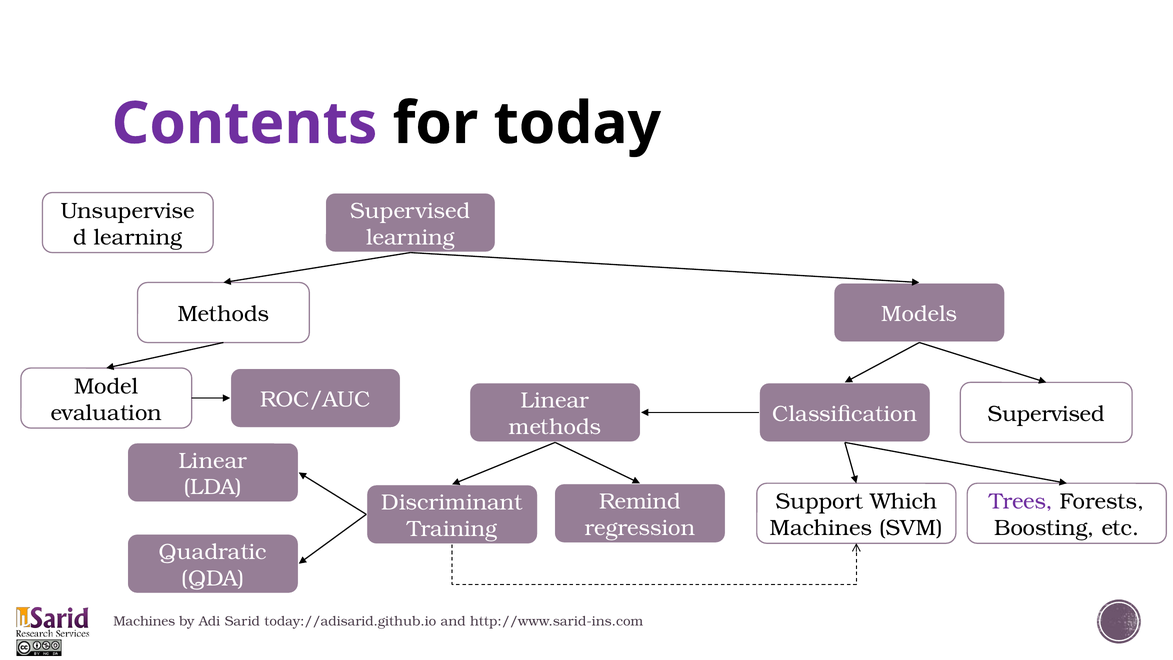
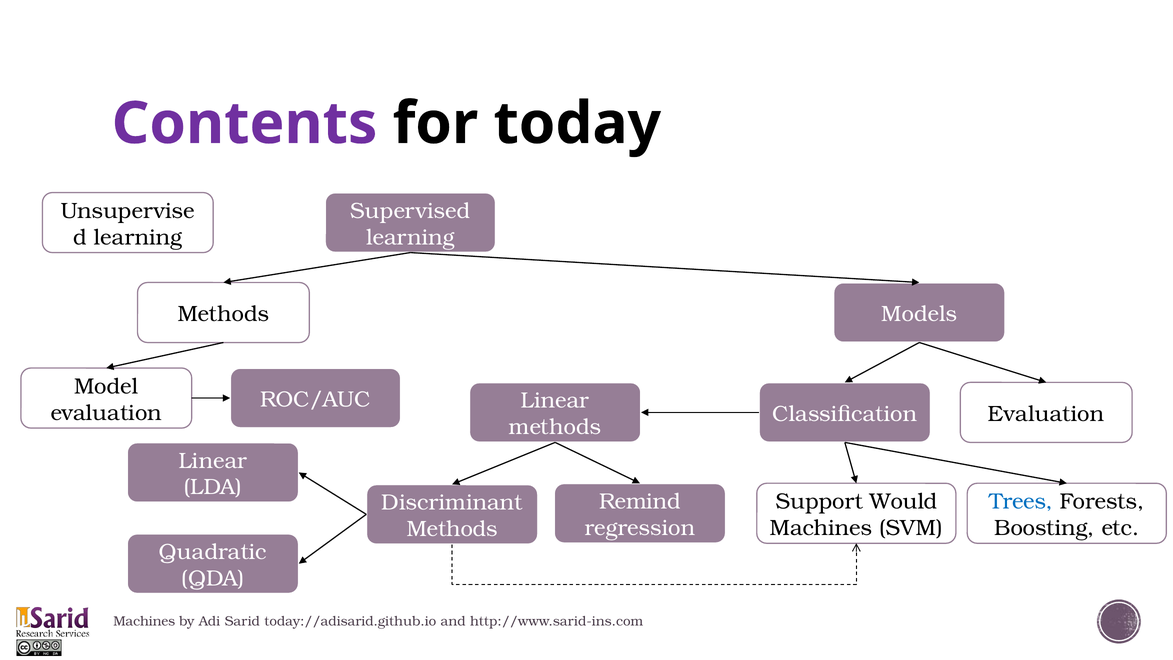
evaluation Supervised: Supervised -> Evaluation (1046, 414)
Which: Which -> Would (904, 501)
Trees colour: purple -> blue (1021, 501)
Training: Training -> Methods (452, 529)
